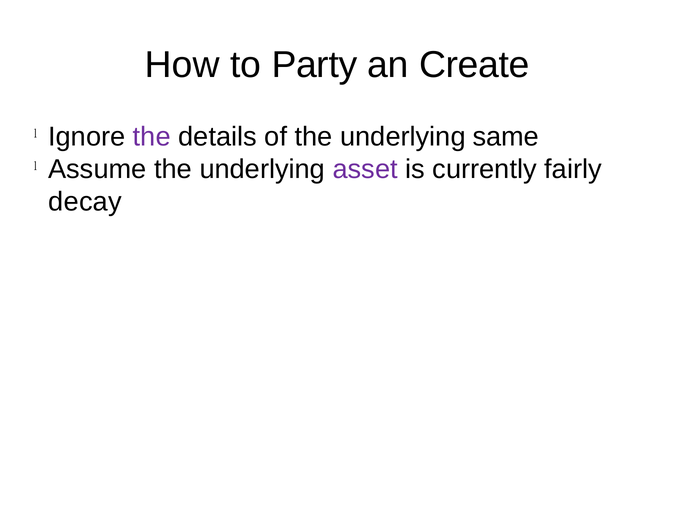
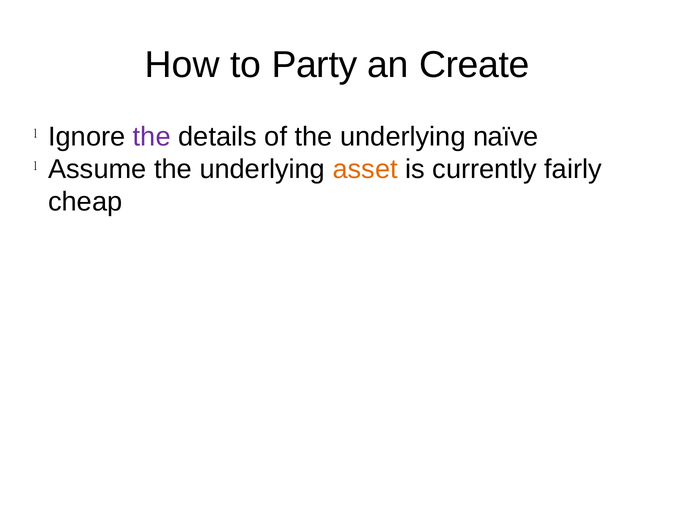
same: same -> naïve (506, 137)
asset colour: purple -> orange (365, 169)
decay: decay -> cheap (85, 202)
